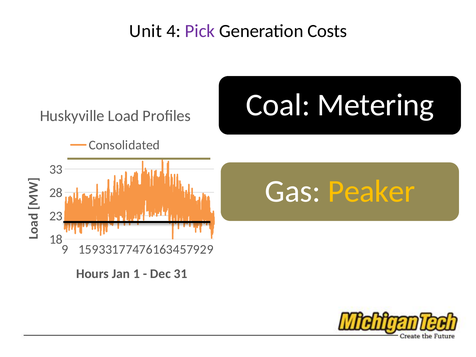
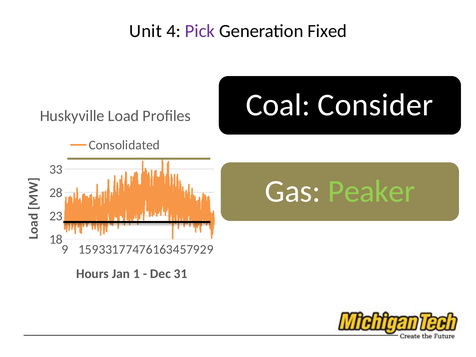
Costs: Costs -> Fixed (327, 31)
Metering: Metering -> Consider (375, 105)
Peaker colour: yellow -> light green (372, 191)
